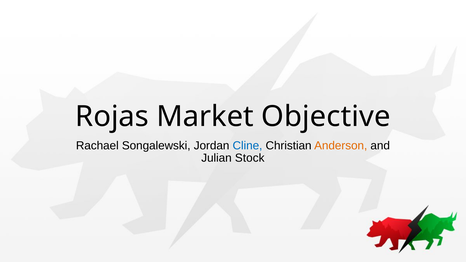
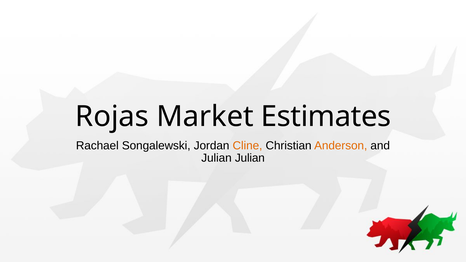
Objective: Objective -> Estimates (326, 116)
Cline colour: blue -> orange (248, 146)
Julian Stock: Stock -> Julian (250, 158)
